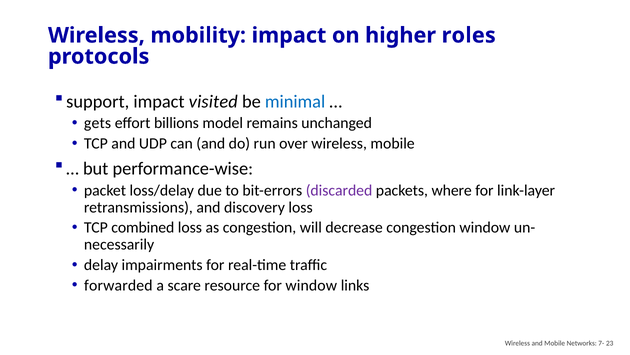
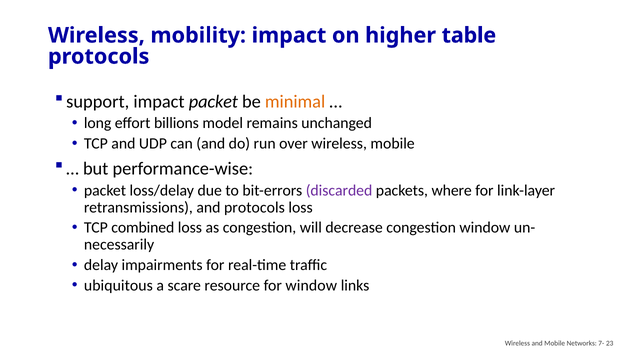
roles: roles -> table (469, 35)
impact visited: visited -> packet (213, 101)
minimal colour: blue -> orange (295, 101)
gets: gets -> long (98, 123)
and discovery: discovery -> protocols (254, 207)
forwarded: forwarded -> ubiquitous (118, 285)
